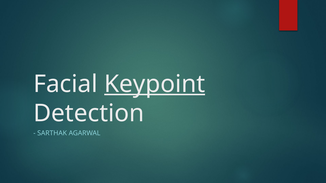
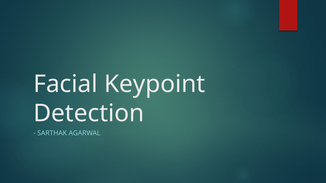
Keypoint underline: present -> none (155, 84)
